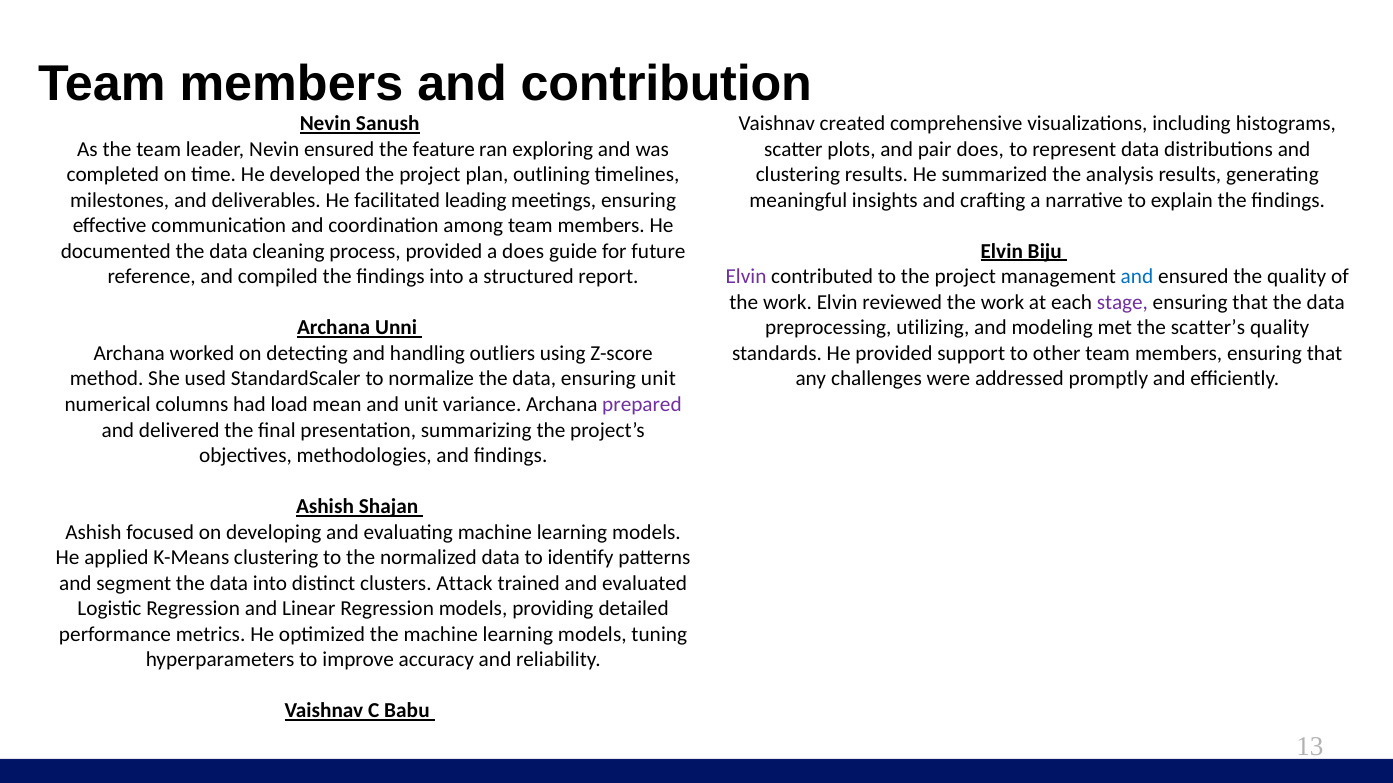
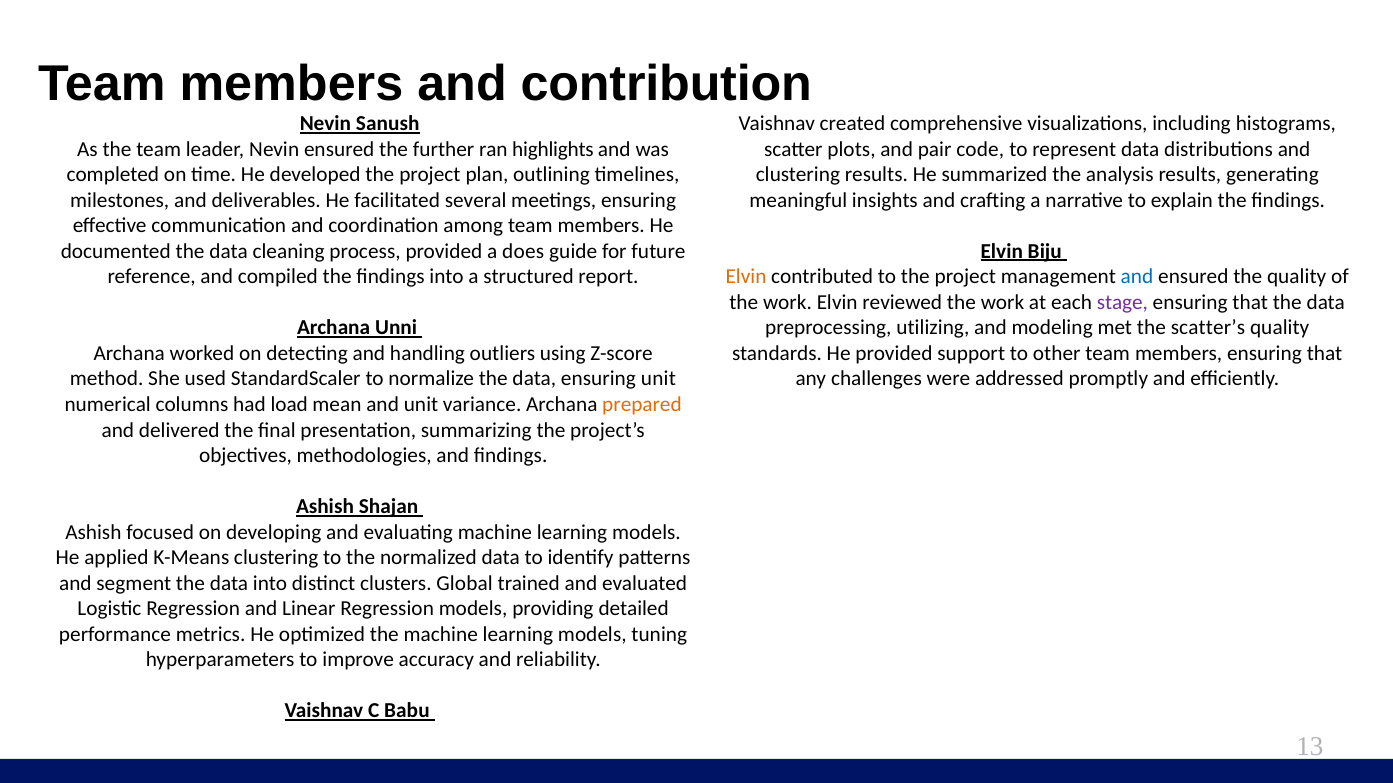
feature: feature -> further (444, 149)
exploring: exploring -> highlights (553, 149)
pair does: does -> code (980, 149)
leading: leading -> several (476, 200)
Elvin colour: purple -> orange (746, 277)
prepared colour: purple -> orange (642, 405)
Attack: Attack -> Global (465, 584)
